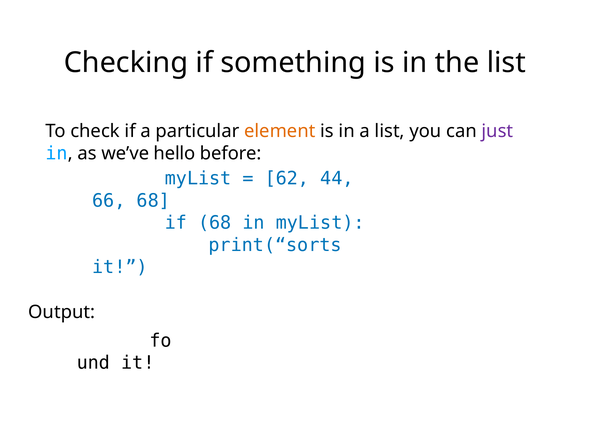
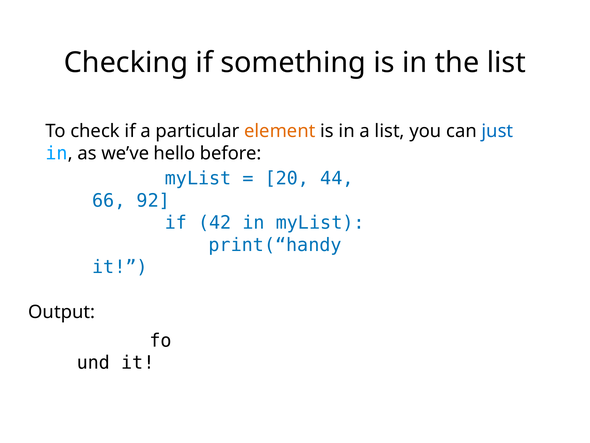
just colour: purple -> blue (497, 131)
62: 62 -> 20 (287, 178)
66 68: 68 -> 92 (153, 200)
if 68: 68 -> 42 (215, 223)
print(“sorts: print(“sorts -> print(“handy (275, 245)
